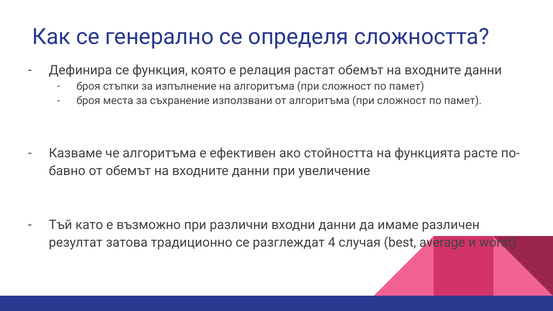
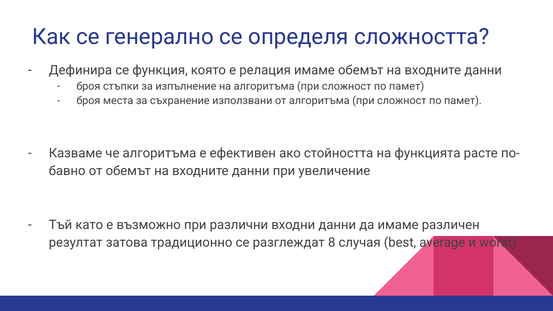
релация растат: растат -> имаме (314, 70)
4: 4 -> 8 (332, 243)
